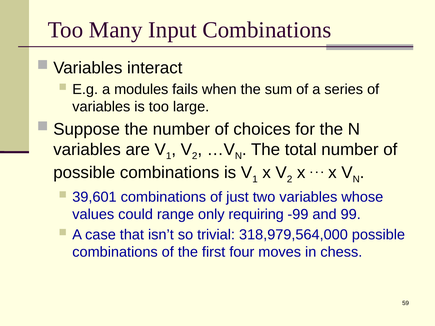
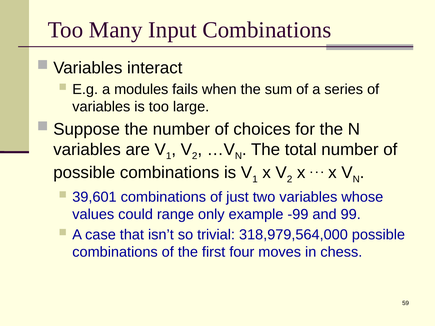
requiring: requiring -> example (256, 214)
